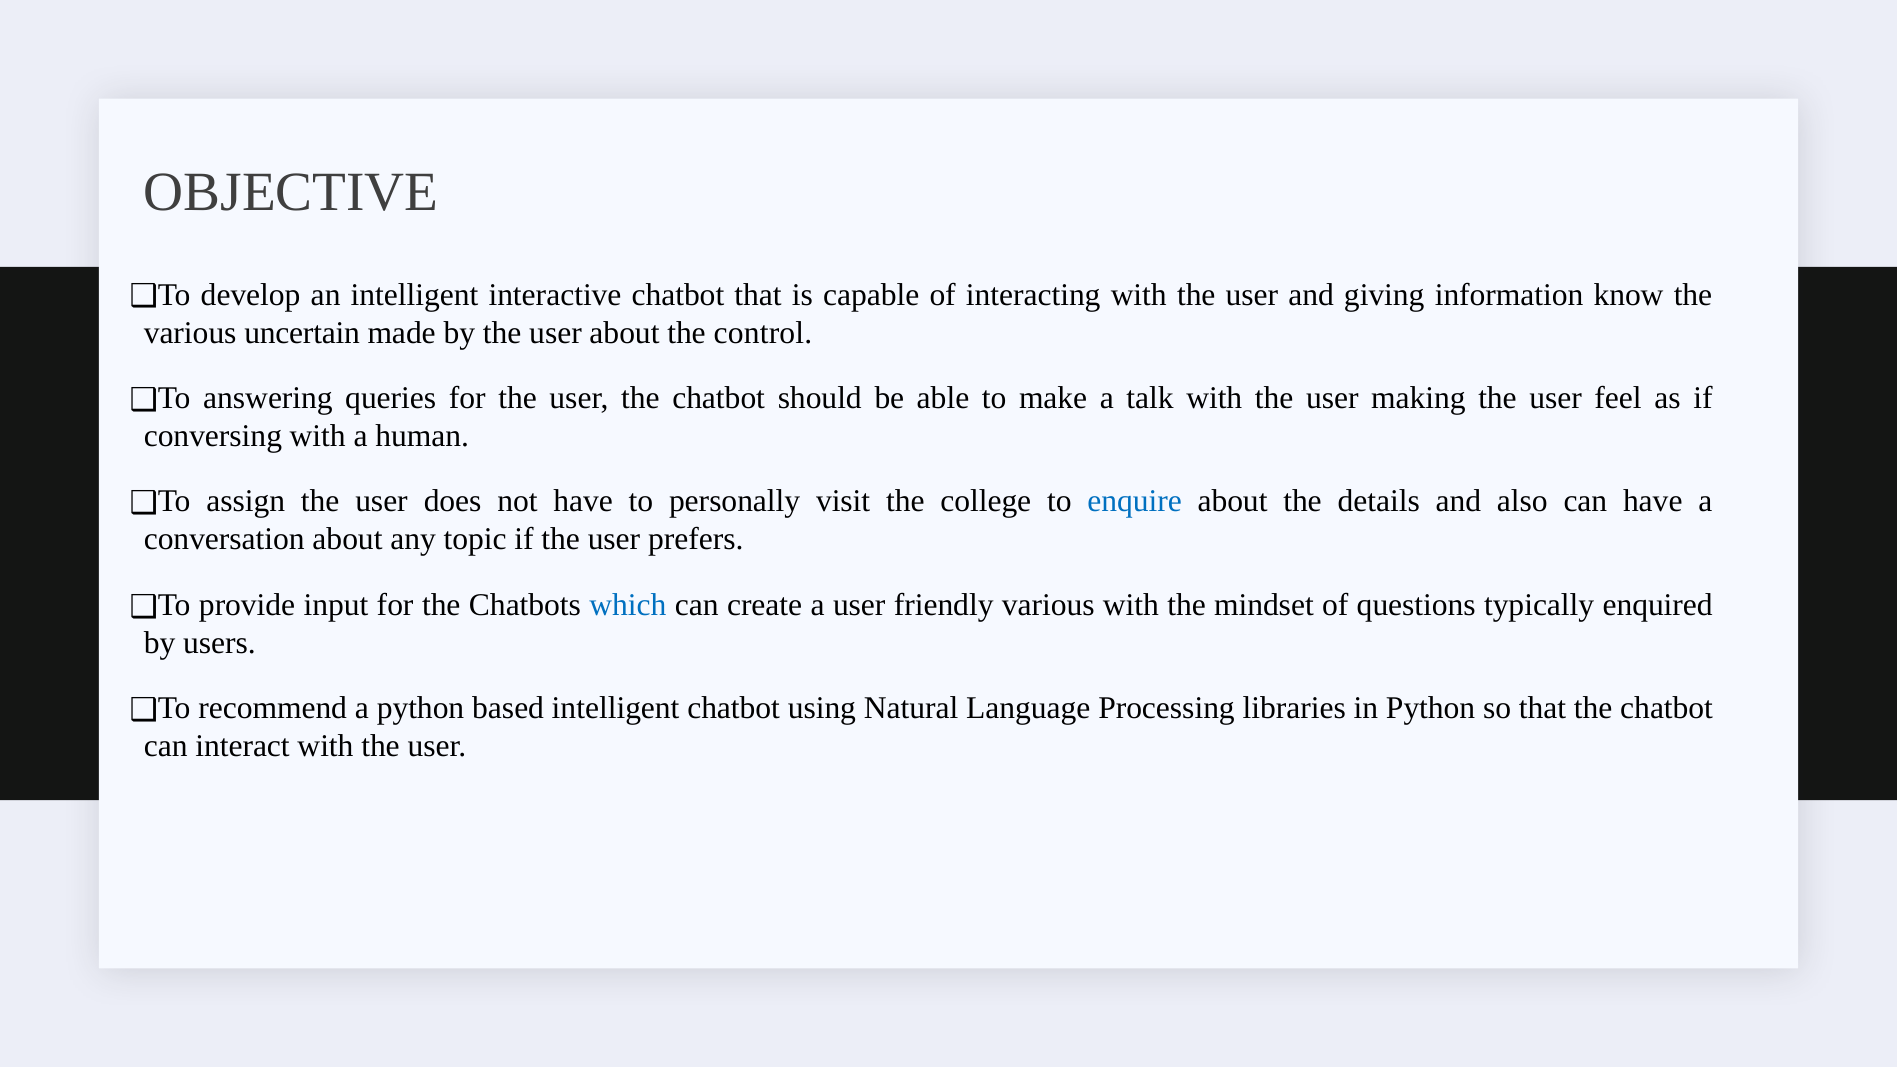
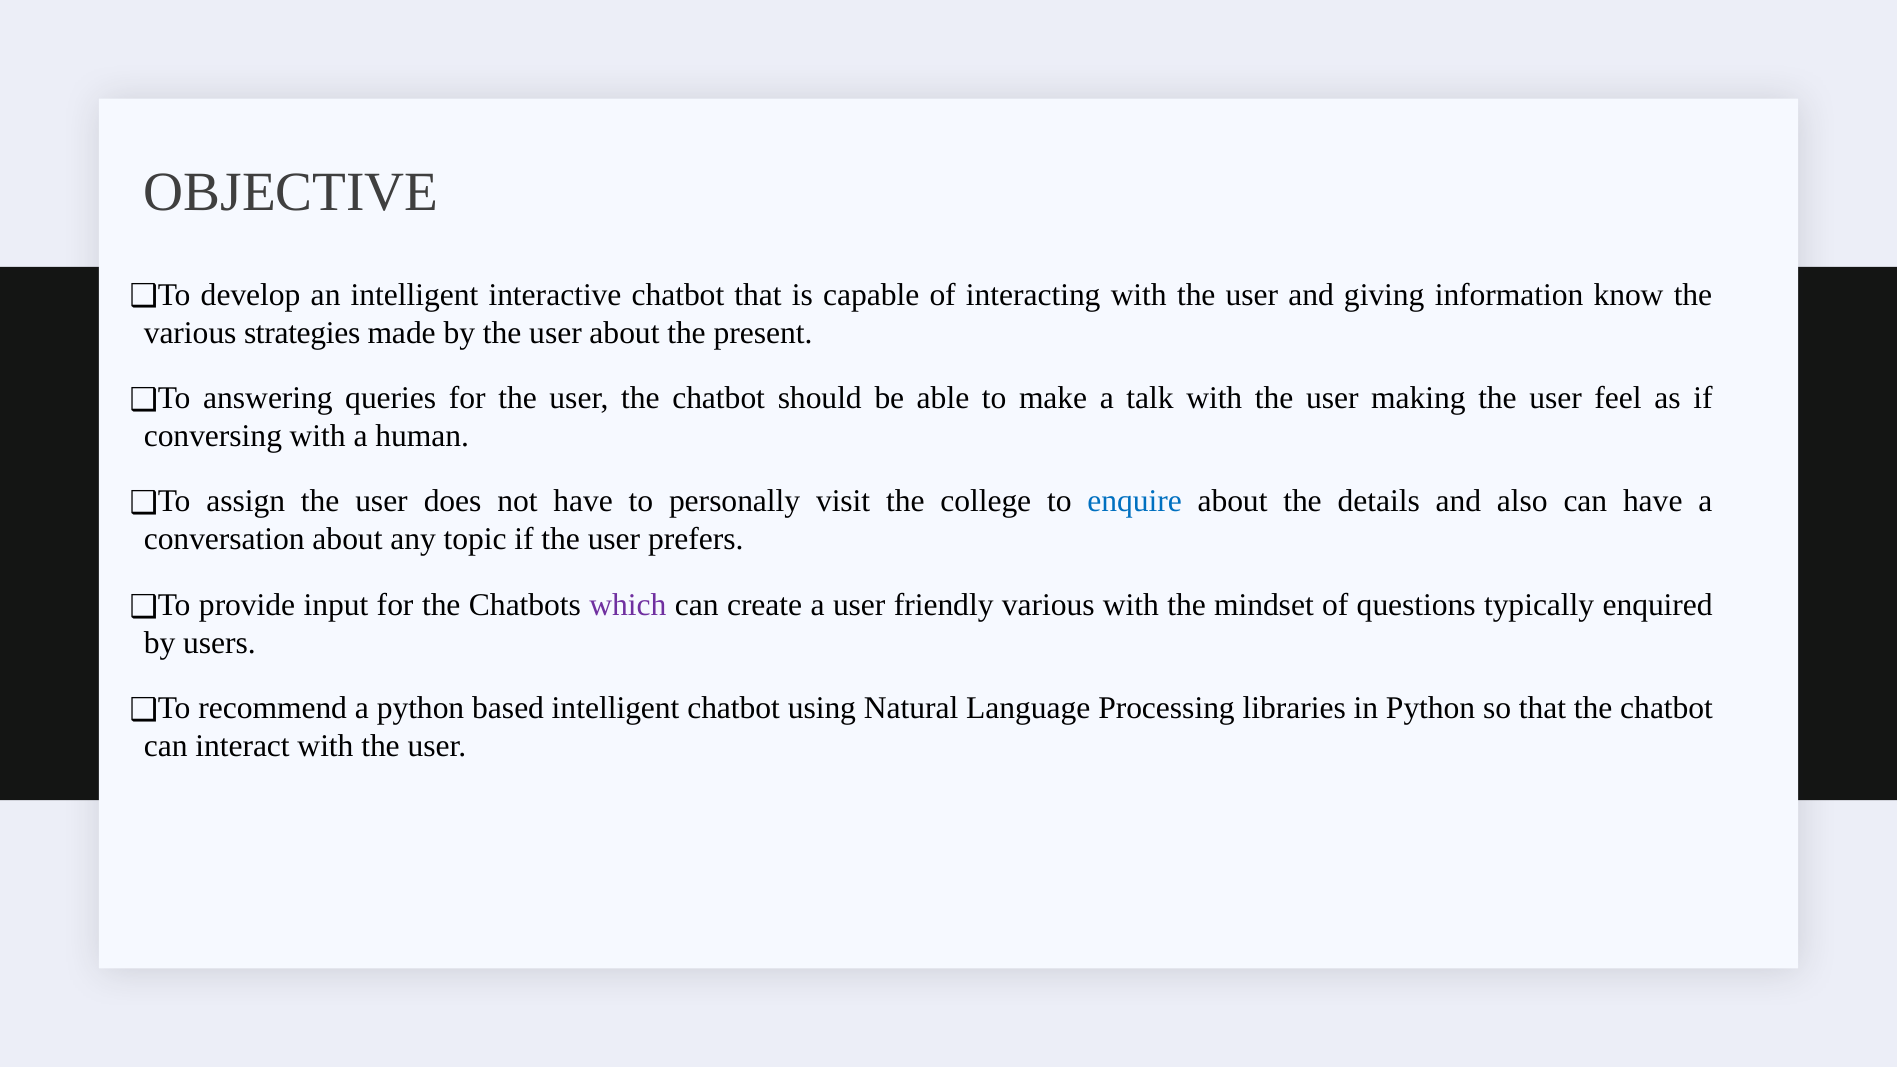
uncertain: uncertain -> strategies (302, 333)
control: control -> present (763, 333)
which colour: blue -> purple (628, 605)
